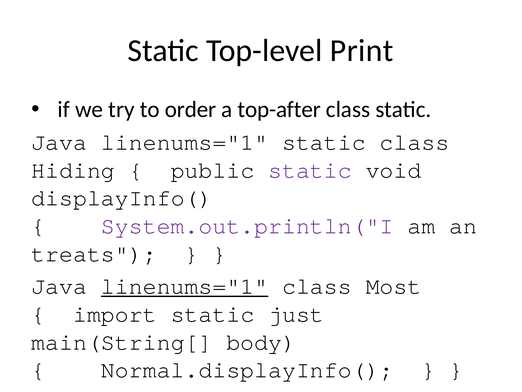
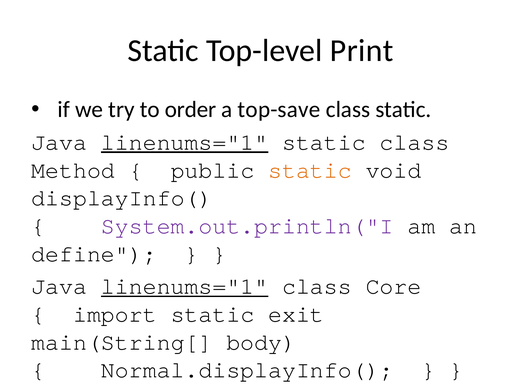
top-after: top-after -> top-save (279, 110)
linenums="1 underline: none -> present (185, 142)
Hiding: Hiding -> Method (73, 170)
static colour: purple -> orange (310, 170)
treats: treats -> define (94, 253)
Most: Most -> Core (394, 286)
just: just -> exit (296, 314)
